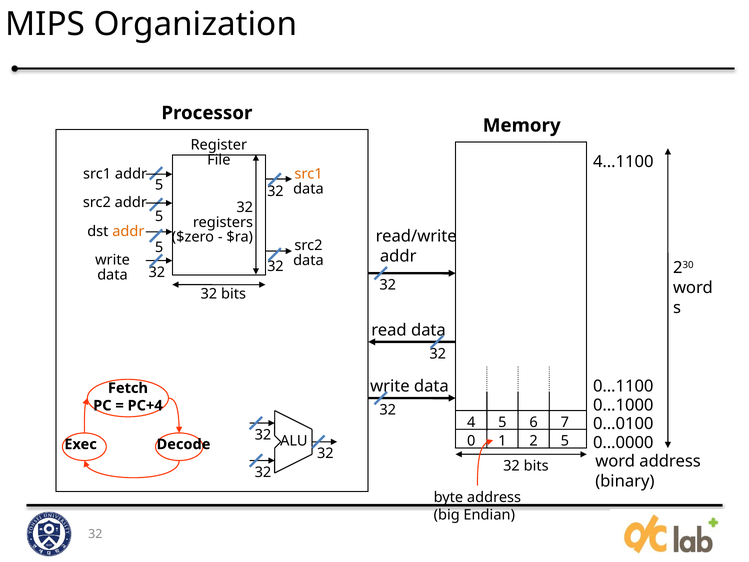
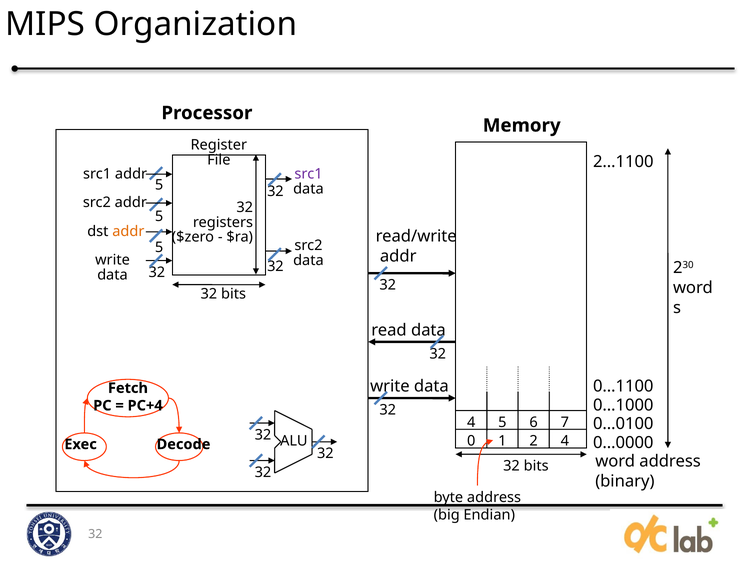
4…1100: 4…1100 -> 2…1100 (623, 161)
src1 colour: orange -> purple (309, 174)
2 5: 5 -> 4 (565, 441)
